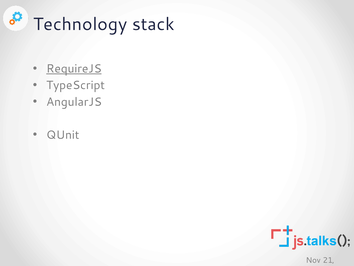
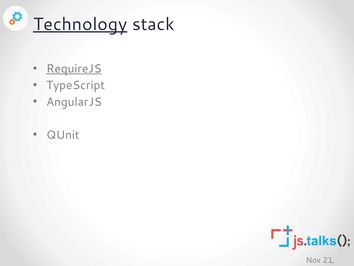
Technology underline: none -> present (80, 24)
